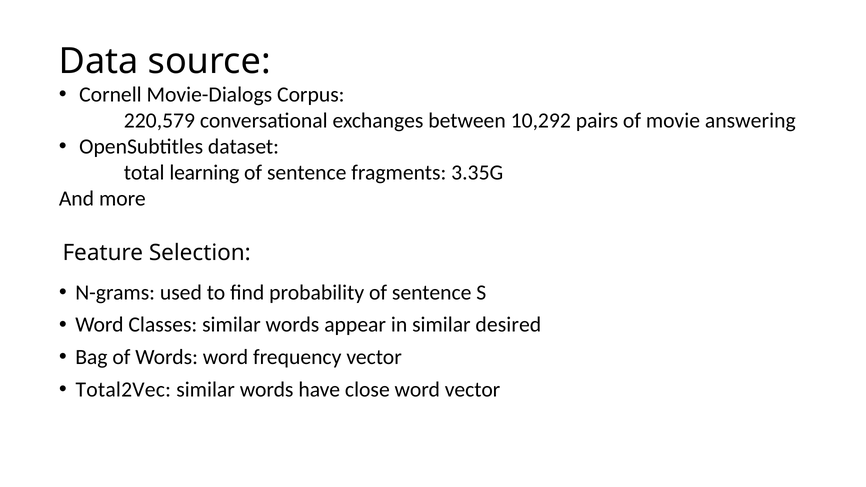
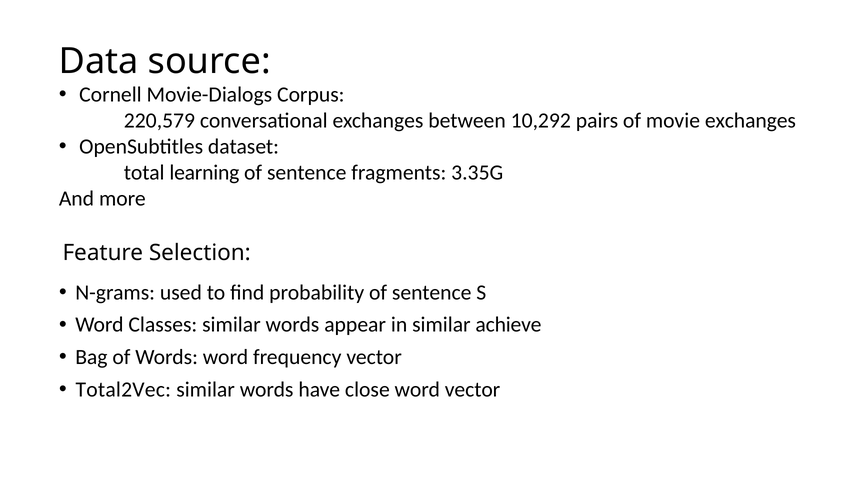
movie answering: answering -> exchanges (750, 121)
desired: desired -> achieve (508, 325)
